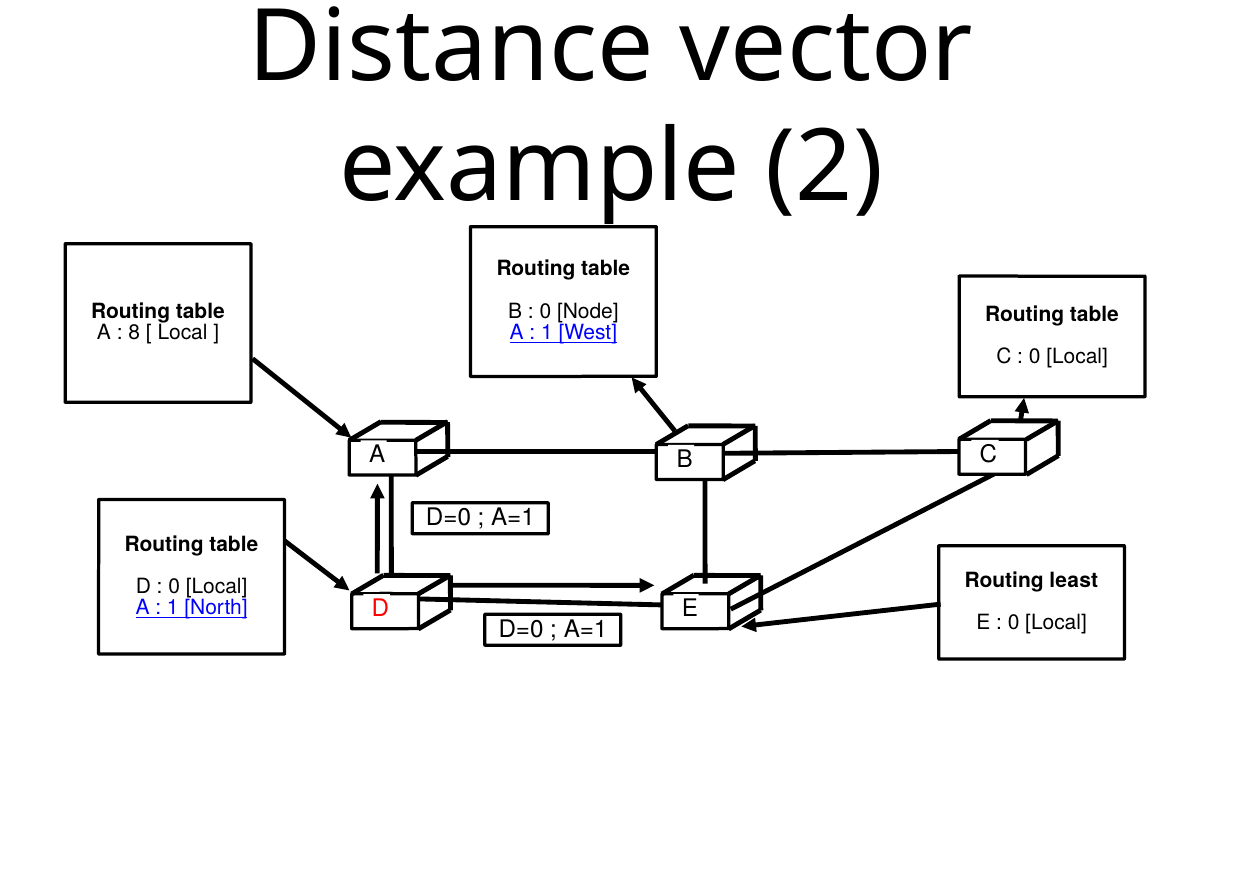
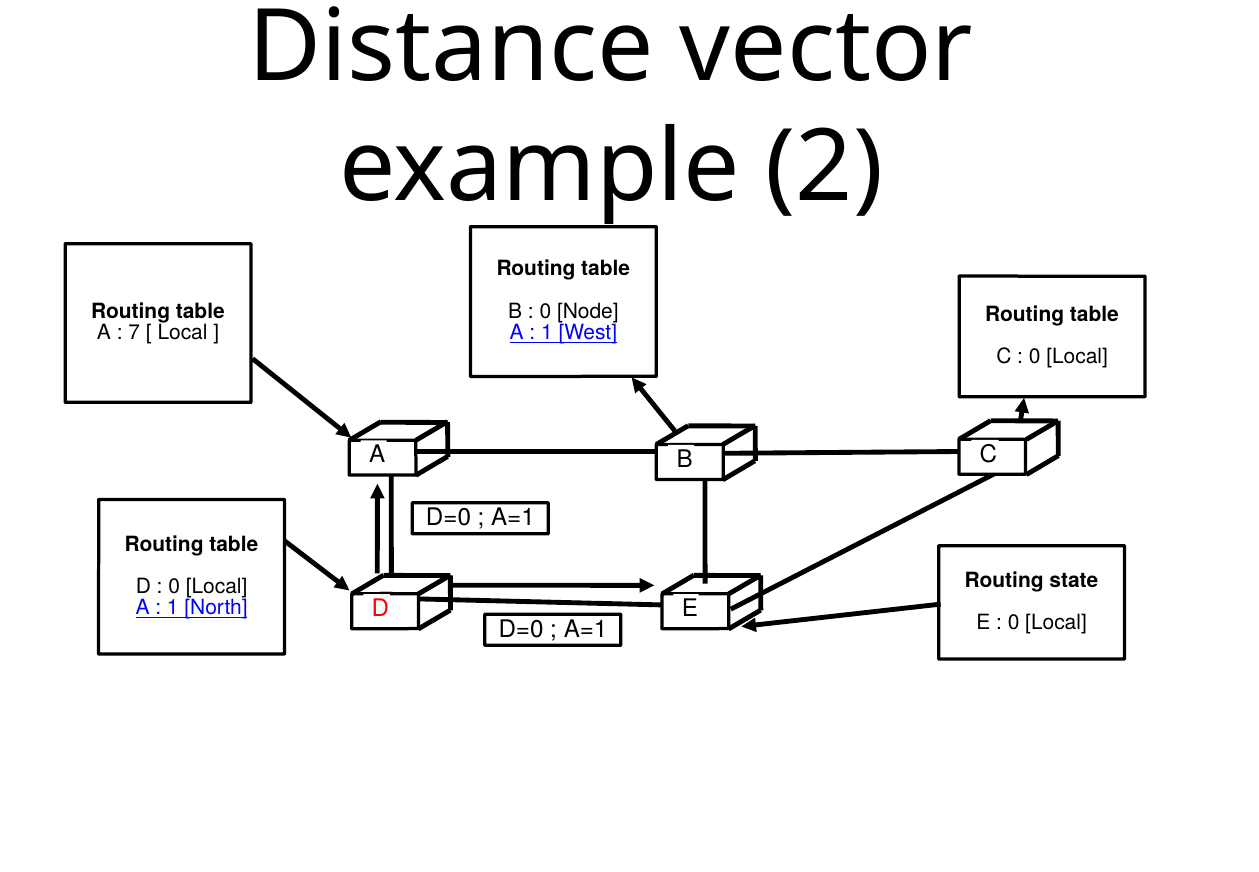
8: 8 -> 7 (134, 333)
least: least -> state (1074, 580)
